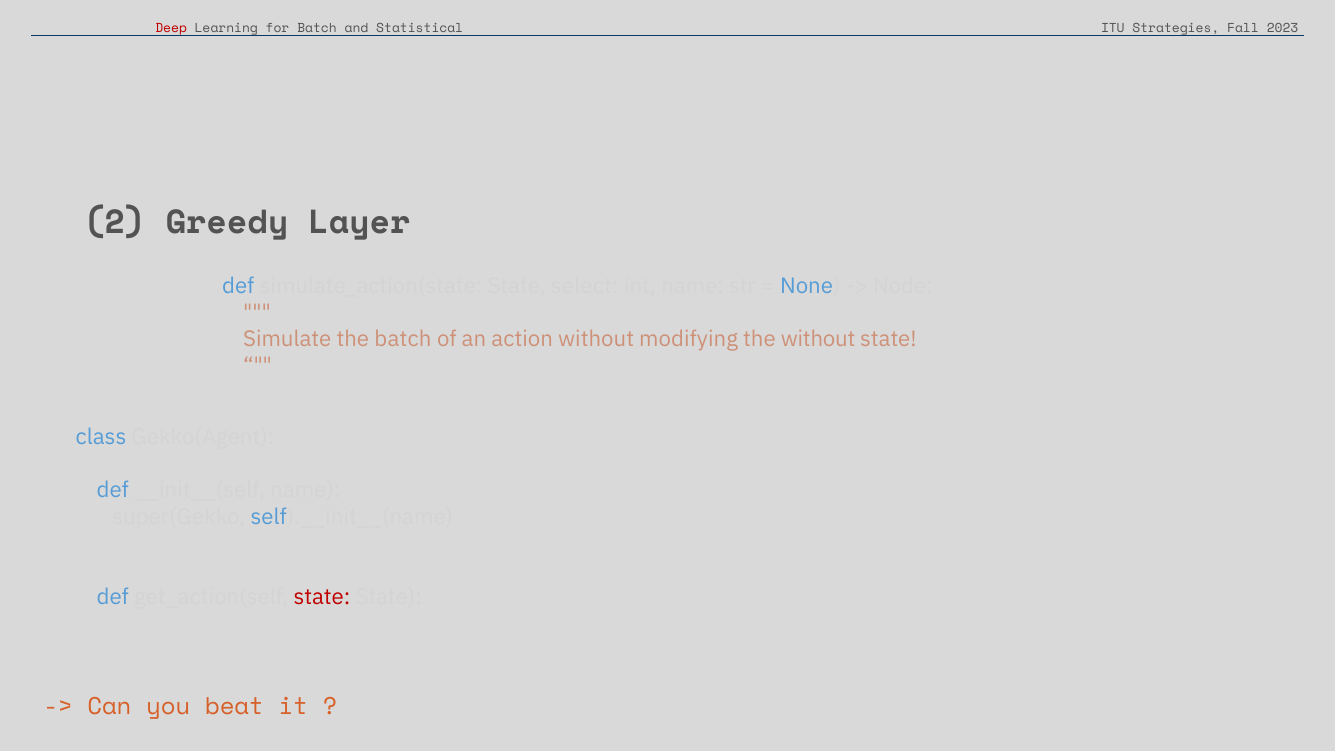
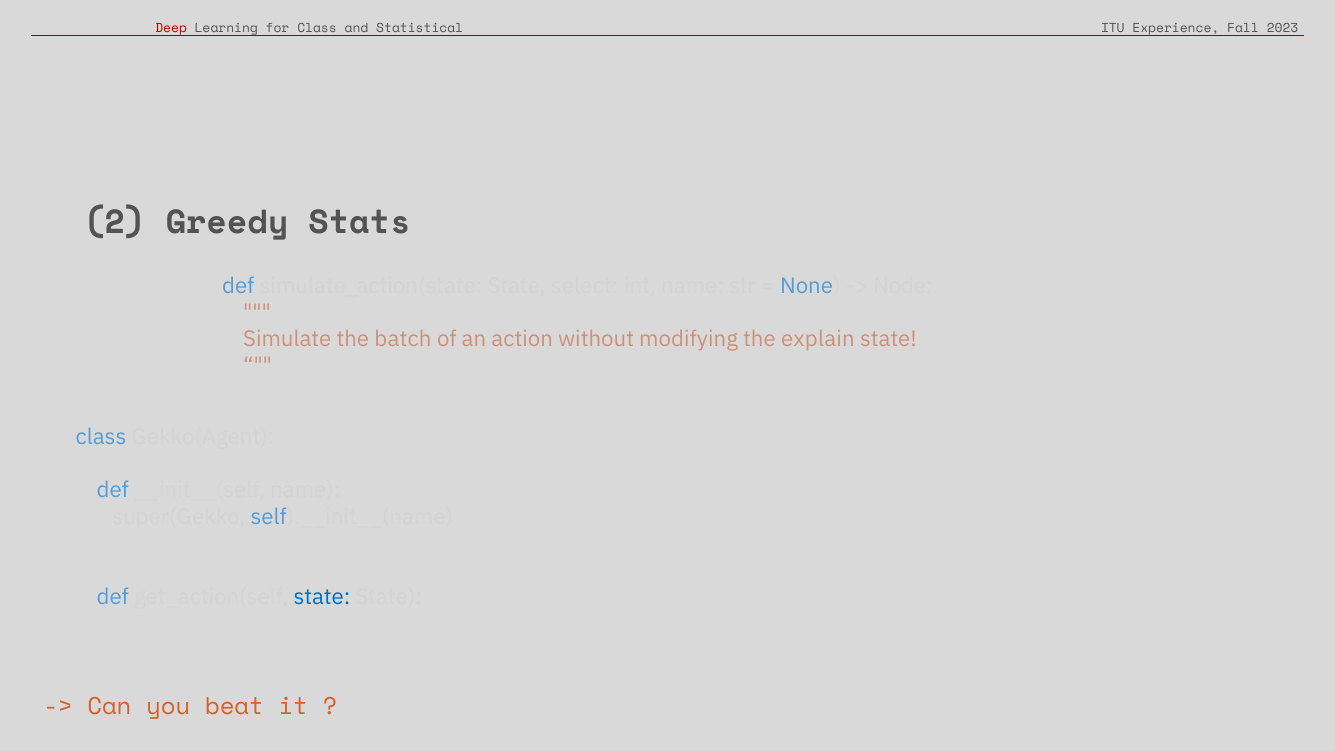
for Batch: Batch -> Class (317, 28)
Strategies: Strategies -> Experience (1176, 28)
Layer: Layer -> Stats (359, 223)
the without: without -> explain (818, 340)
state colour: red -> blue (322, 597)
